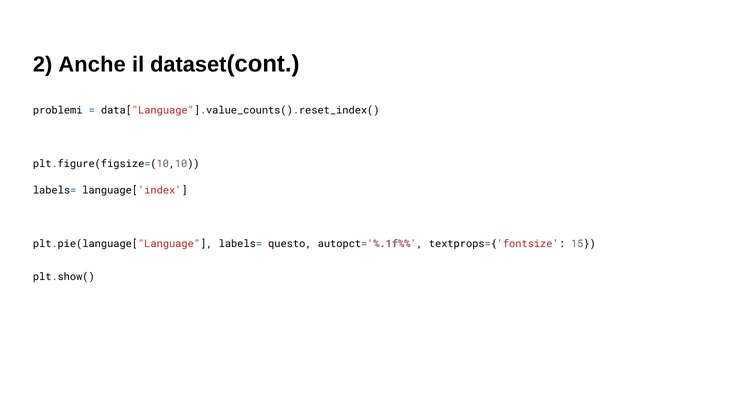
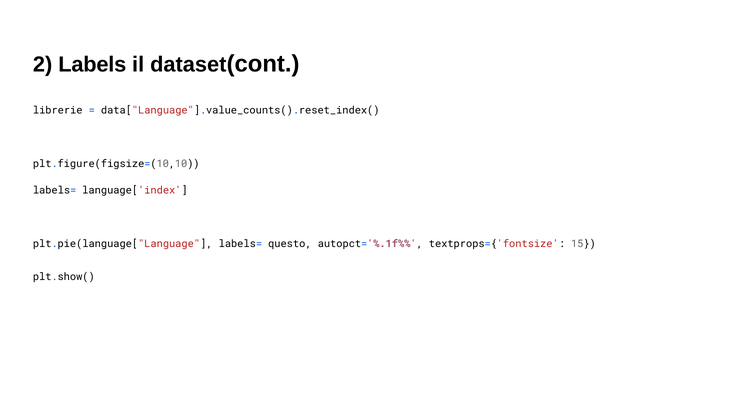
Anche: Anche -> Labels (92, 65)
problemi: problemi -> librerie (58, 110)
